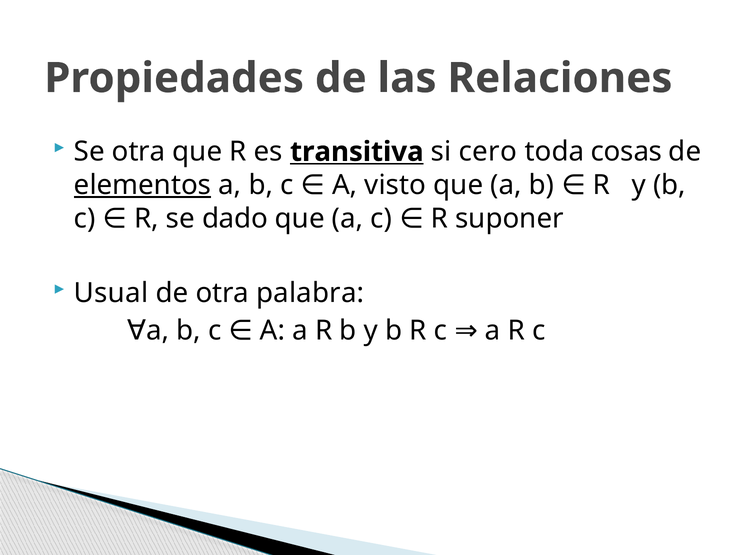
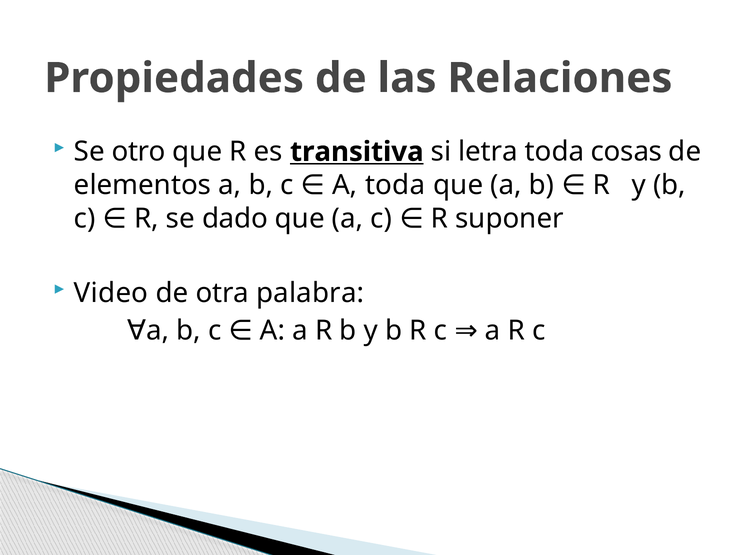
Se otra: otra -> otro (139, 152)
cero: cero -> letra (488, 152)
elementos underline: present -> none (143, 185)
A visto: visto -> toda (395, 185)
Usual: Usual -> Video (111, 293)
